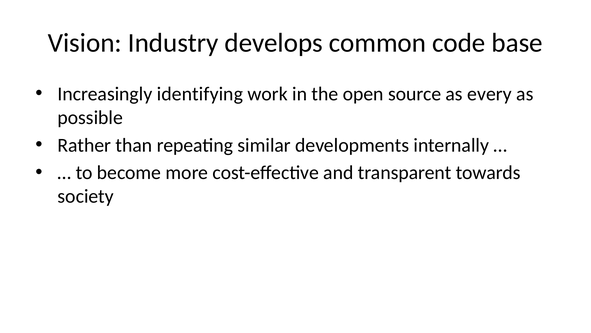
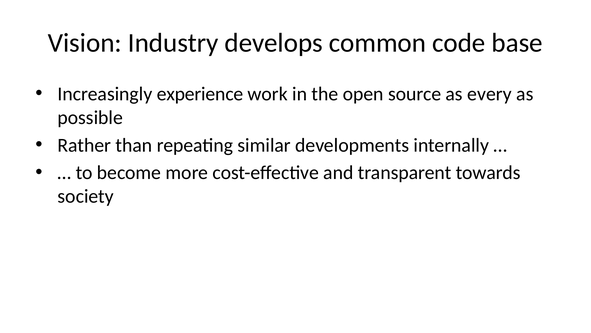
identifying: identifying -> experience (200, 94)
